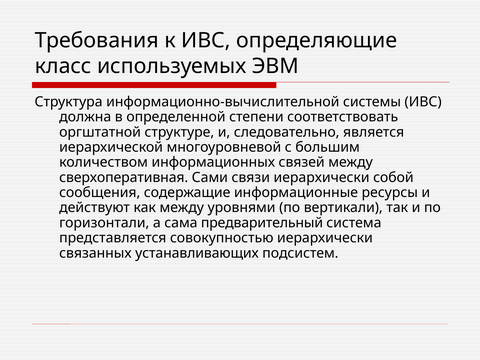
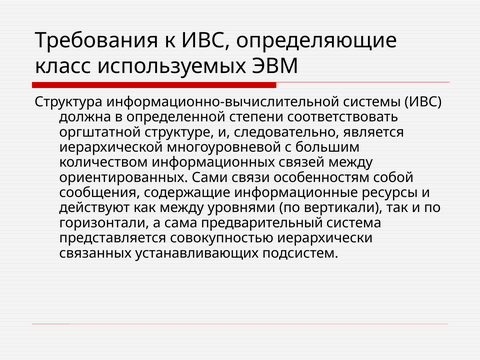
сверхоперативная: сверхоперативная -> ориентированных (124, 177)
связи иерархически: иерархически -> особенностям (322, 177)
